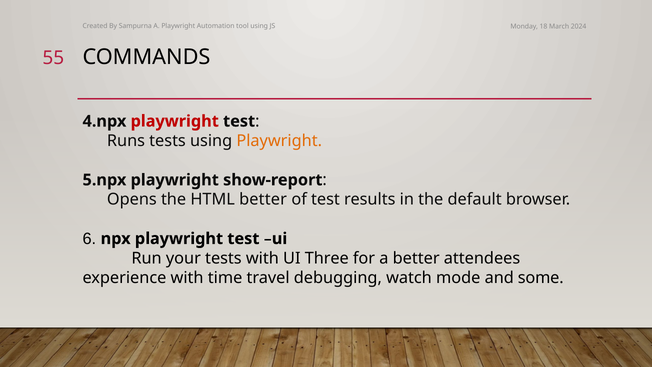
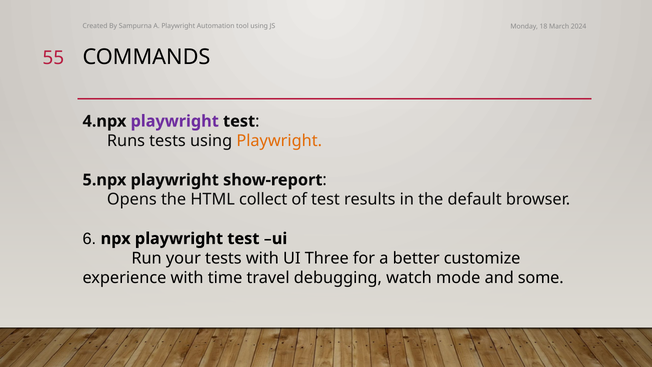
playwright colour: red -> purple (175, 121)
HTML better: better -> collect (263, 199)
attendees: attendees -> customize (482, 258)
